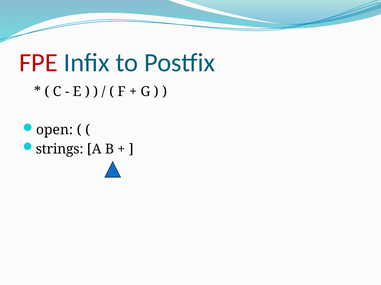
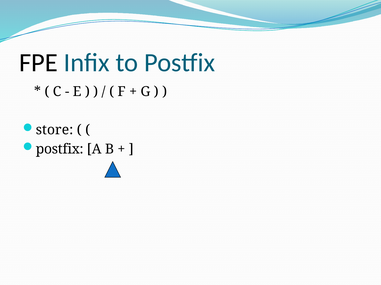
FPE colour: red -> black (38, 63)
open: open -> store (55, 130)
strings: strings -> postfix (60, 149)
